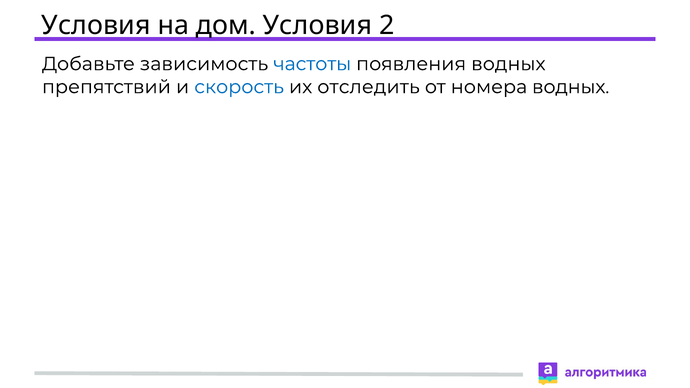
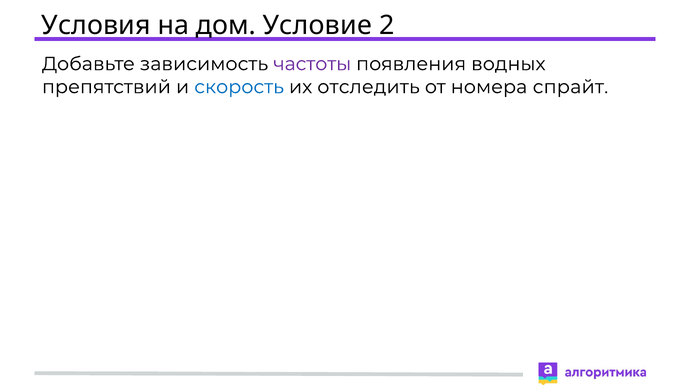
дом Условия: Условия -> Условие (317, 26)
частоты colour: blue -> purple (312, 64)
номера водных: водных -> спрайт (570, 87)
